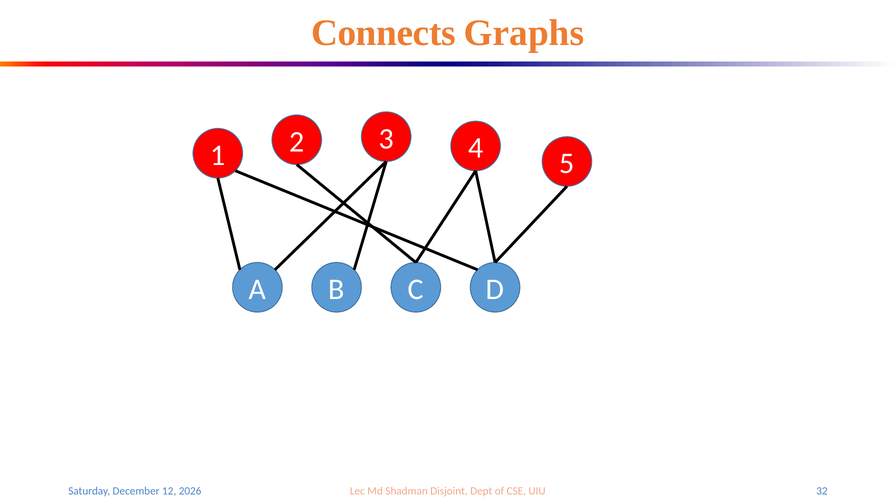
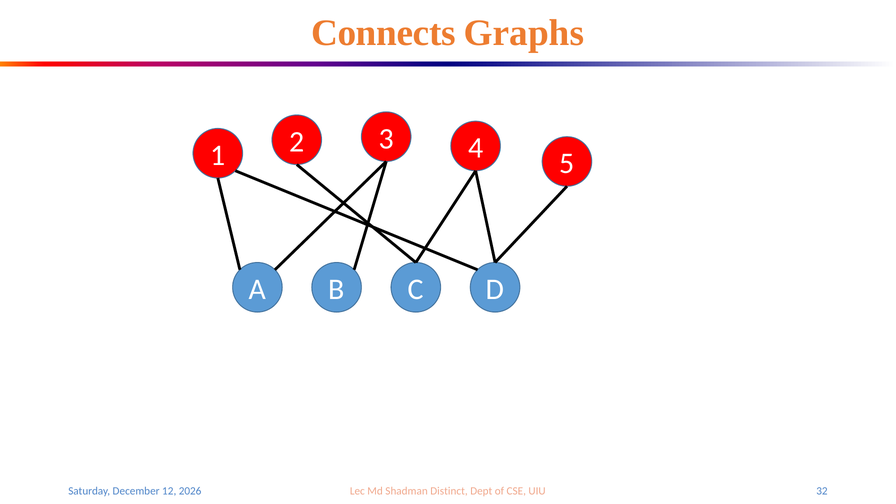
Disjoint: Disjoint -> Distinct (449, 491)
